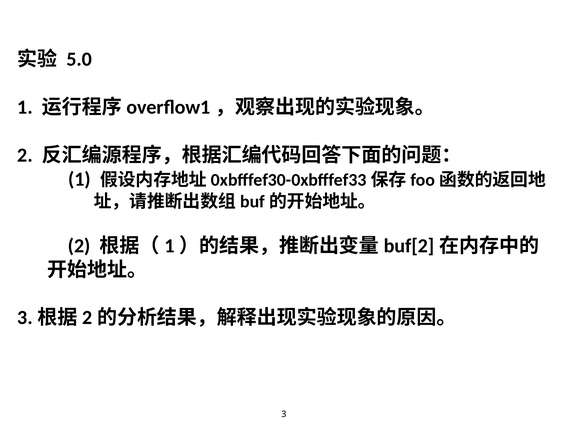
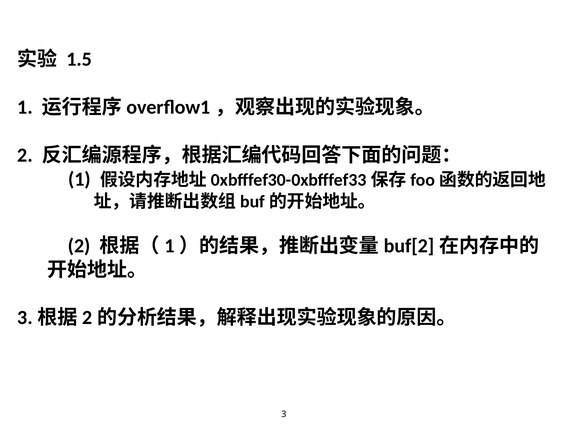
5.0: 5.0 -> 1.5 (79, 59)
